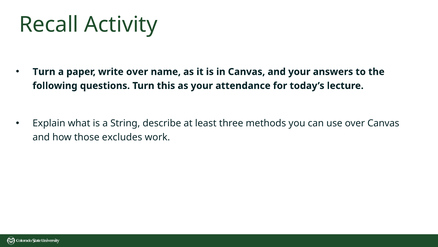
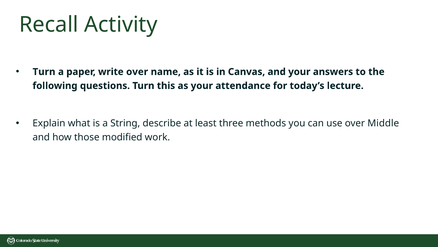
over Canvas: Canvas -> Middle (383, 123)
excludes: excludes -> modified (122, 137)
